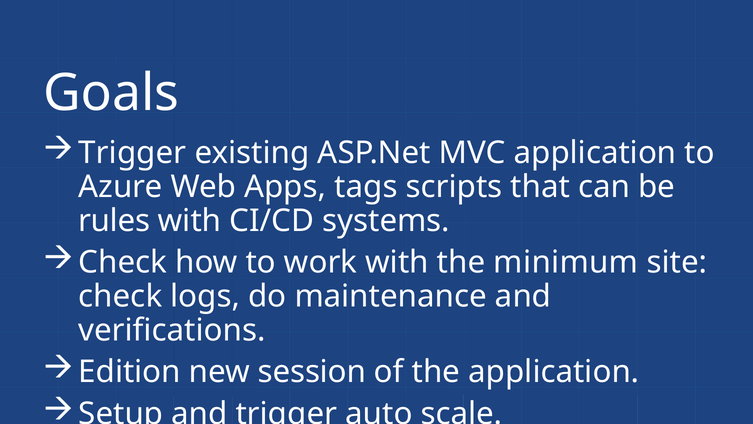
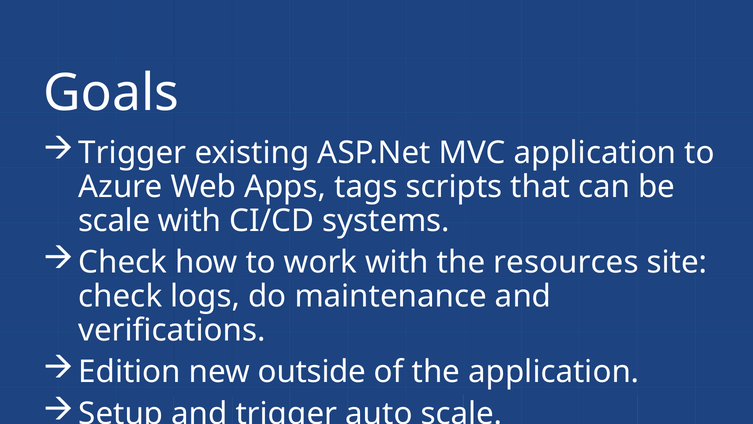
rules: rules -> scale (114, 220)
minimum: minimum -> resources (566, 262)
session: session -> outside (312, 372)
